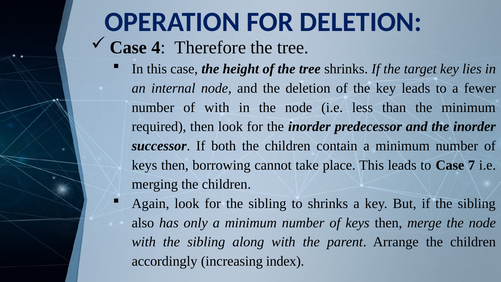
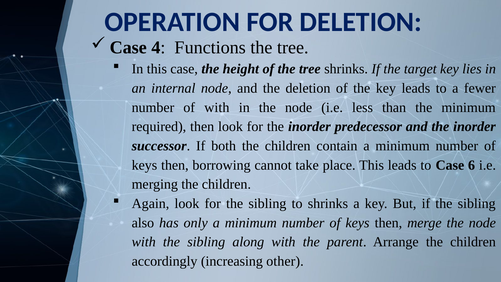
Therefore: Therefore -> Functions (210, 48)
7: 7 -> 6 (472, 165)
index: index -> other (285, 261)
